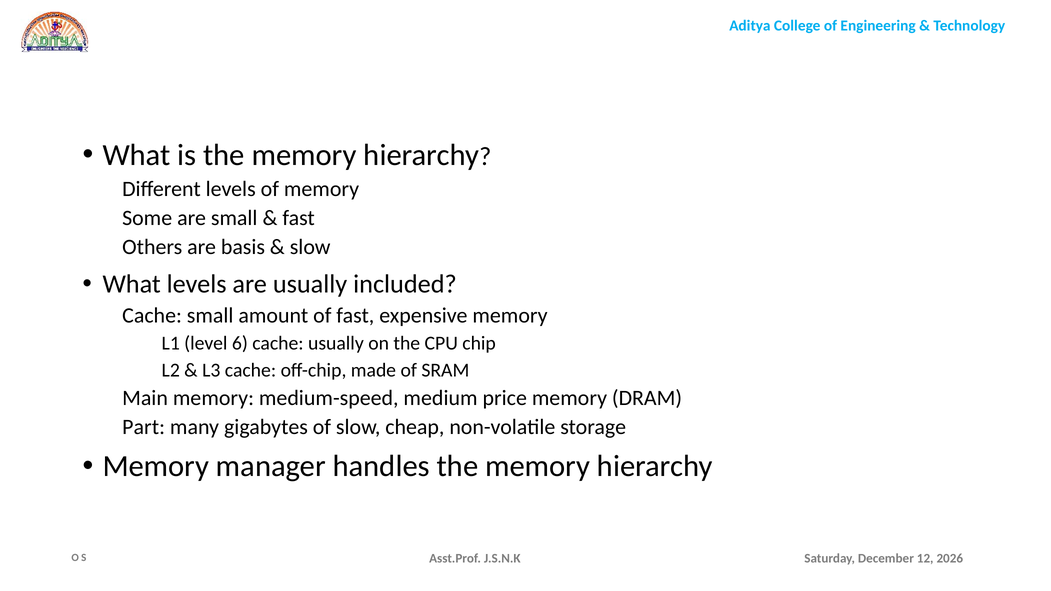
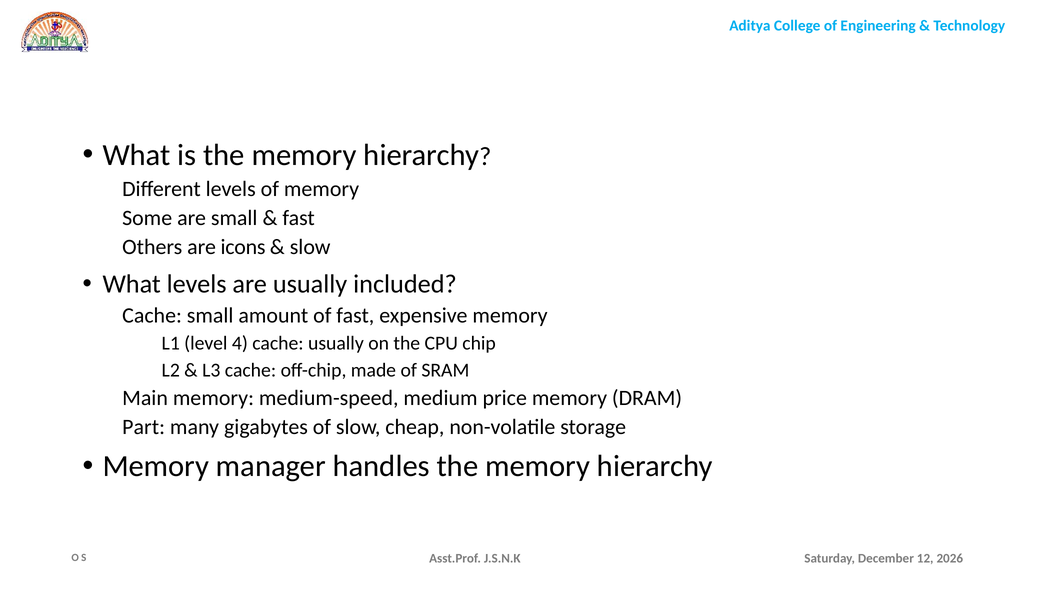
basis: basis -> icons (243, 247)
6: 6 -> 4 (240, 343)
